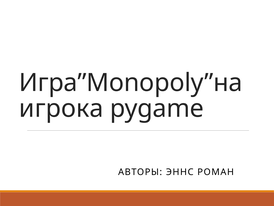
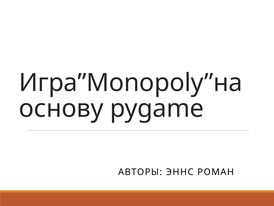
игрока: игрока -> основу (61, 108)
